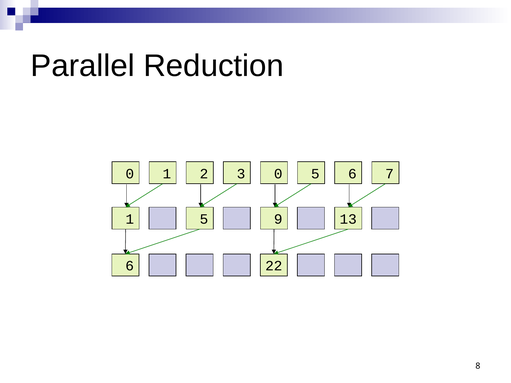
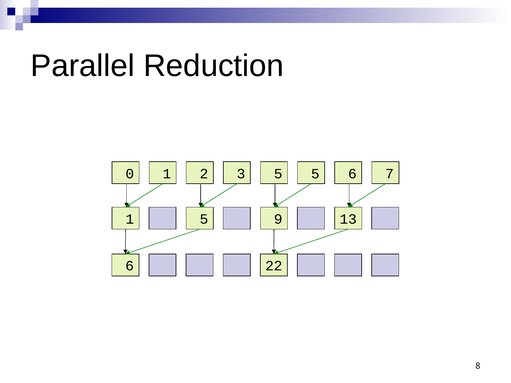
3 0: 0 -> 5 (278, 174)
